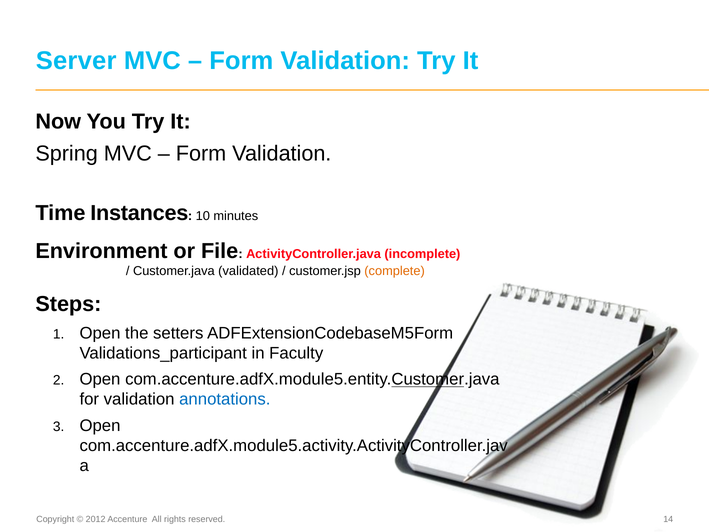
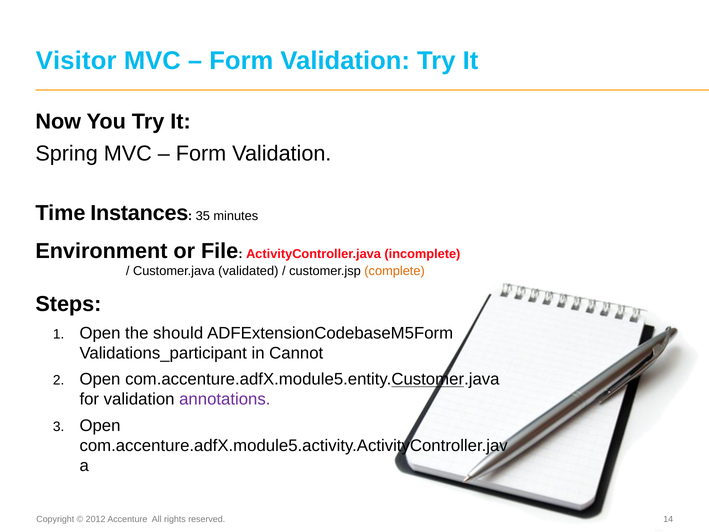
Server: Server -> Visitor (76, 61)
10: 10 -> 35 (203, 216)
setters: setters -> should (178, 333)
Faculty: Faculty -> Cannot (296, 353)
annotations colour: blue -> purple (225, 399)
